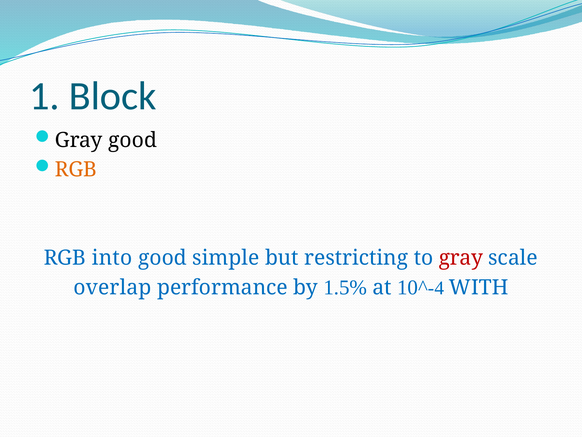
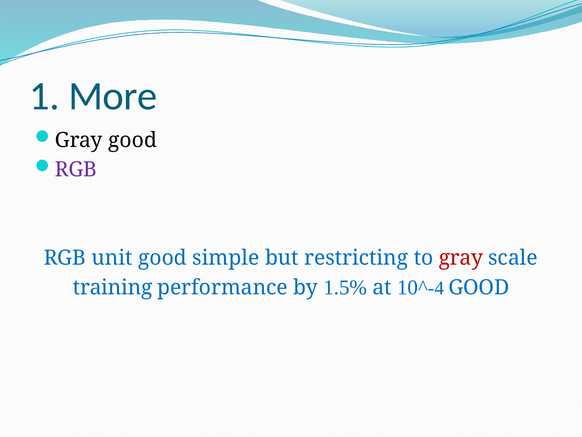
Block: Block -> More (113, 96)
RGB colour: orange -> purple (76, 170)
into: into -> unit (112, 258)
overlap: overlap -> training (113, 287)
10^-4 WITH: WITH -> GOOD (479, 287)
